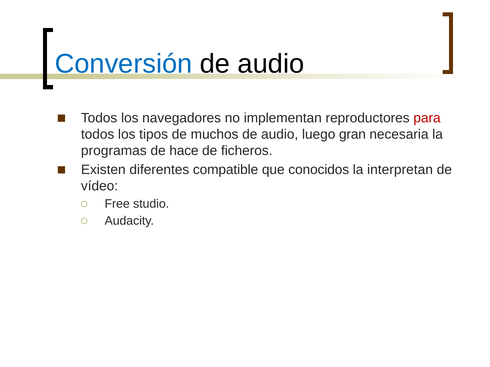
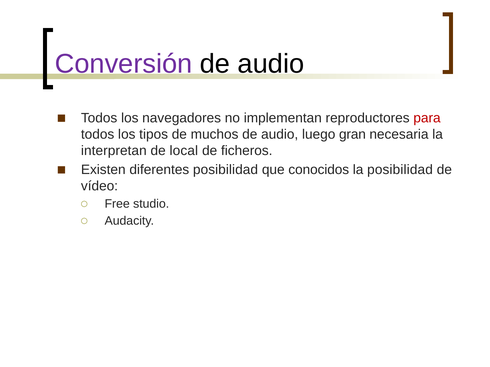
Conversión colour: blue -> purple (124, 64)
programas: programas -> interpretan (114, 151)
hace: hace -> local (184, 151)
diferentes compatible: compatible -> posibilidad (226, 170)
la interpretan: interpretan -> posibilidad (400, 170)
